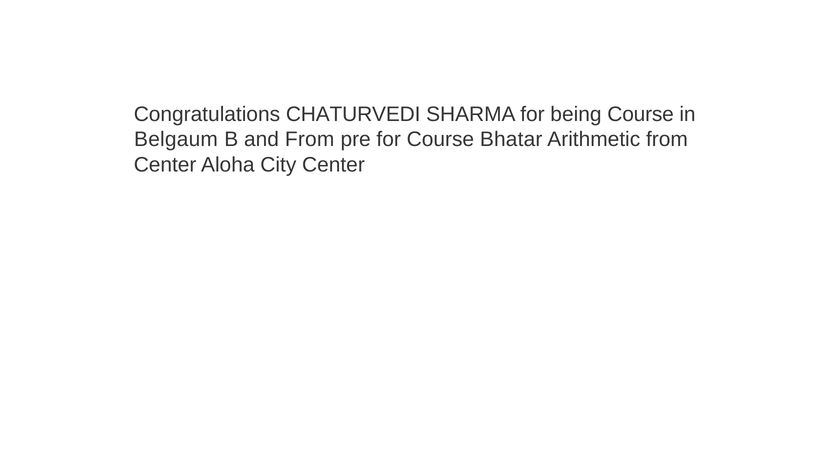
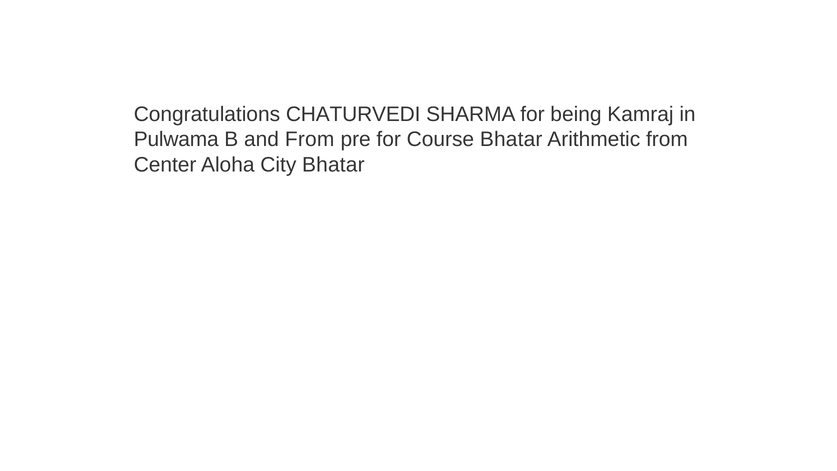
being Course: Course -> Kamraj (640, 114)
Belgaum: Belgaum -> Pulwama (176, 140)
City Center: Center -> Bhatar (333, 165)
